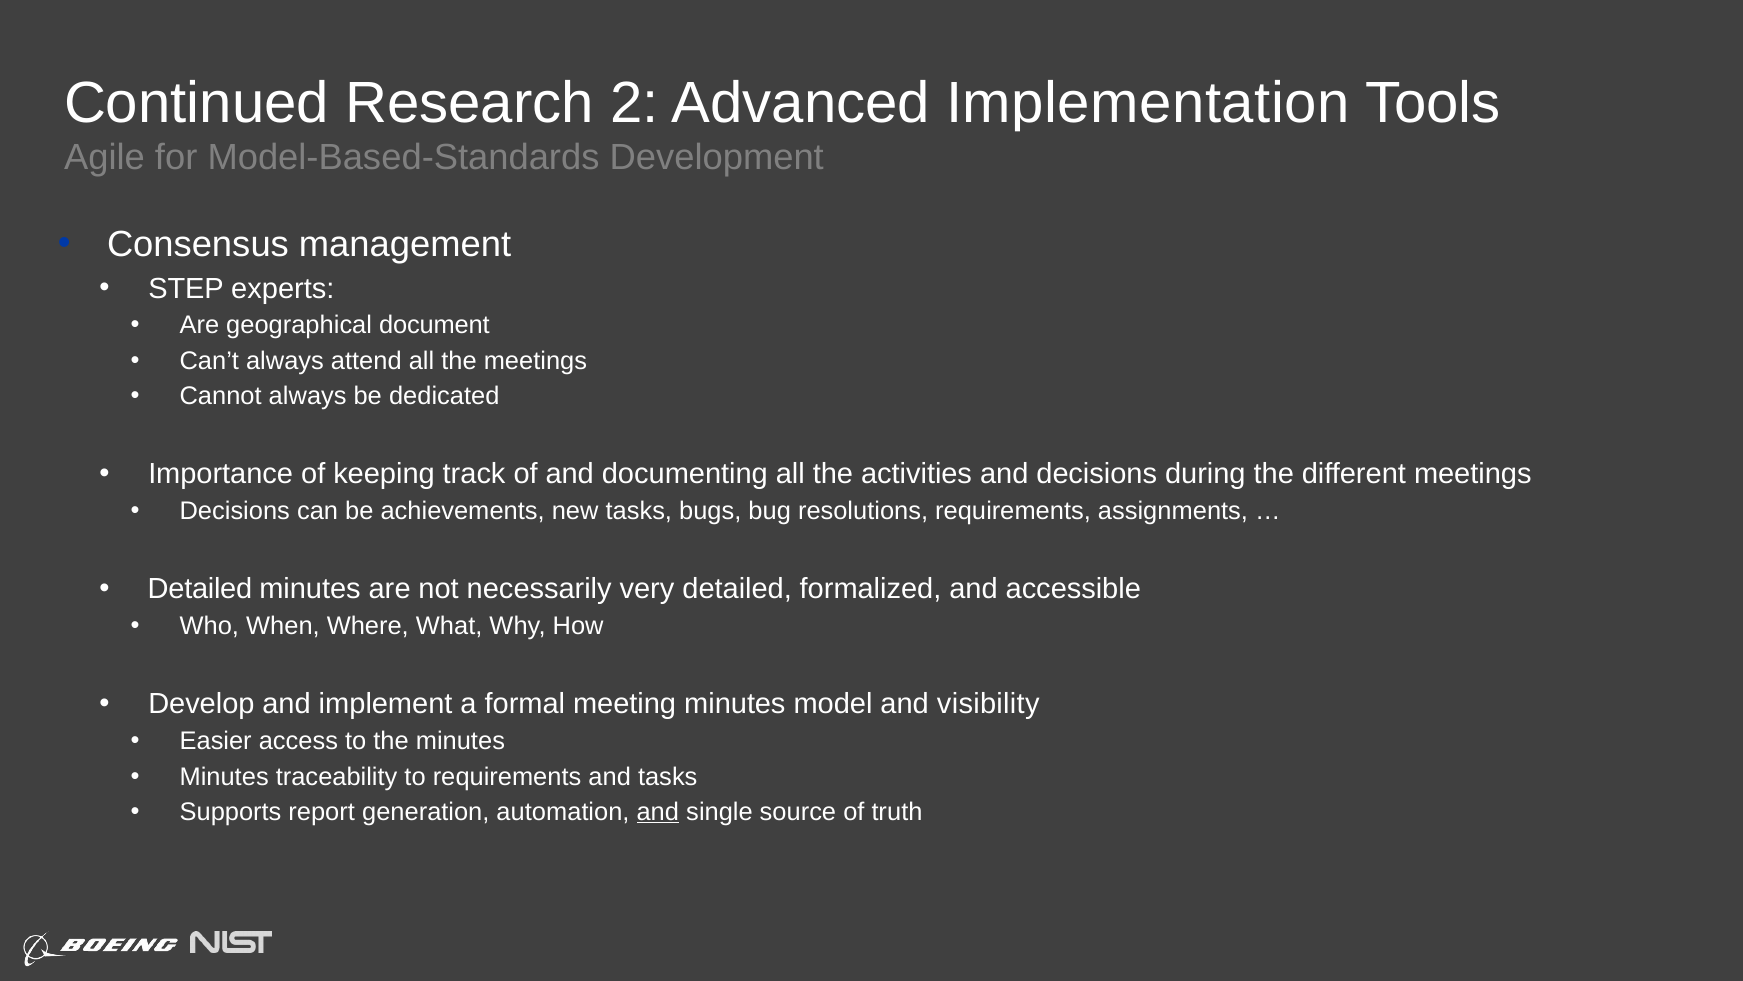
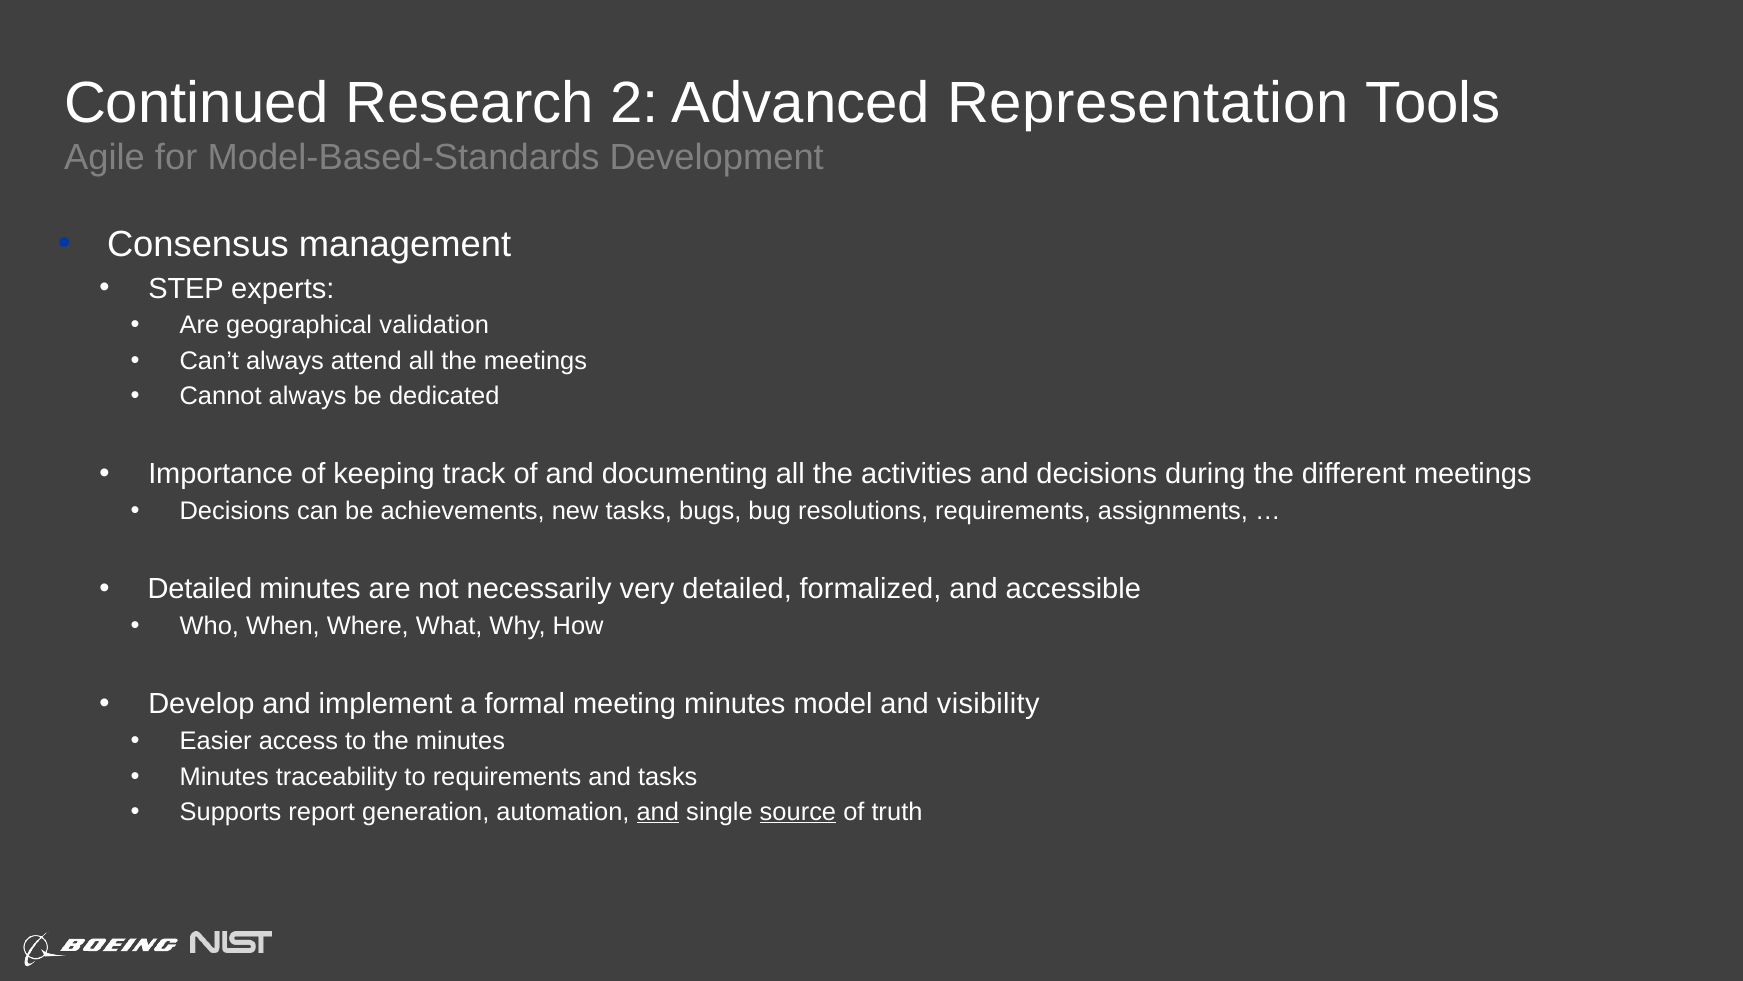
Implementation: Implementation -> Representation (1148, 103)
document: document -> validation (434, 325)
source underline: none -> present (798, 811)
